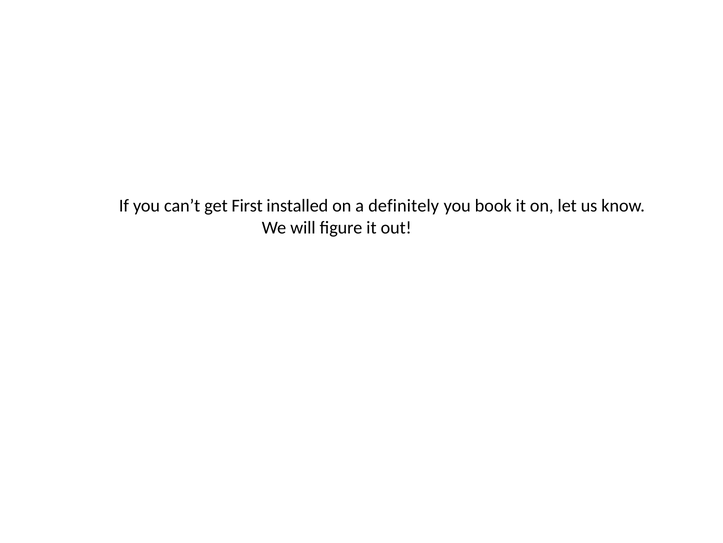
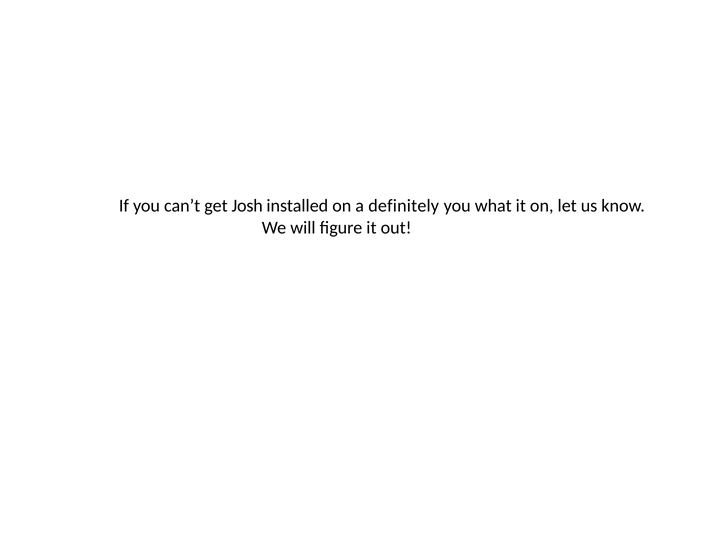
First: First -> Josh (247, 206)
book: book -> what (493, 206)
